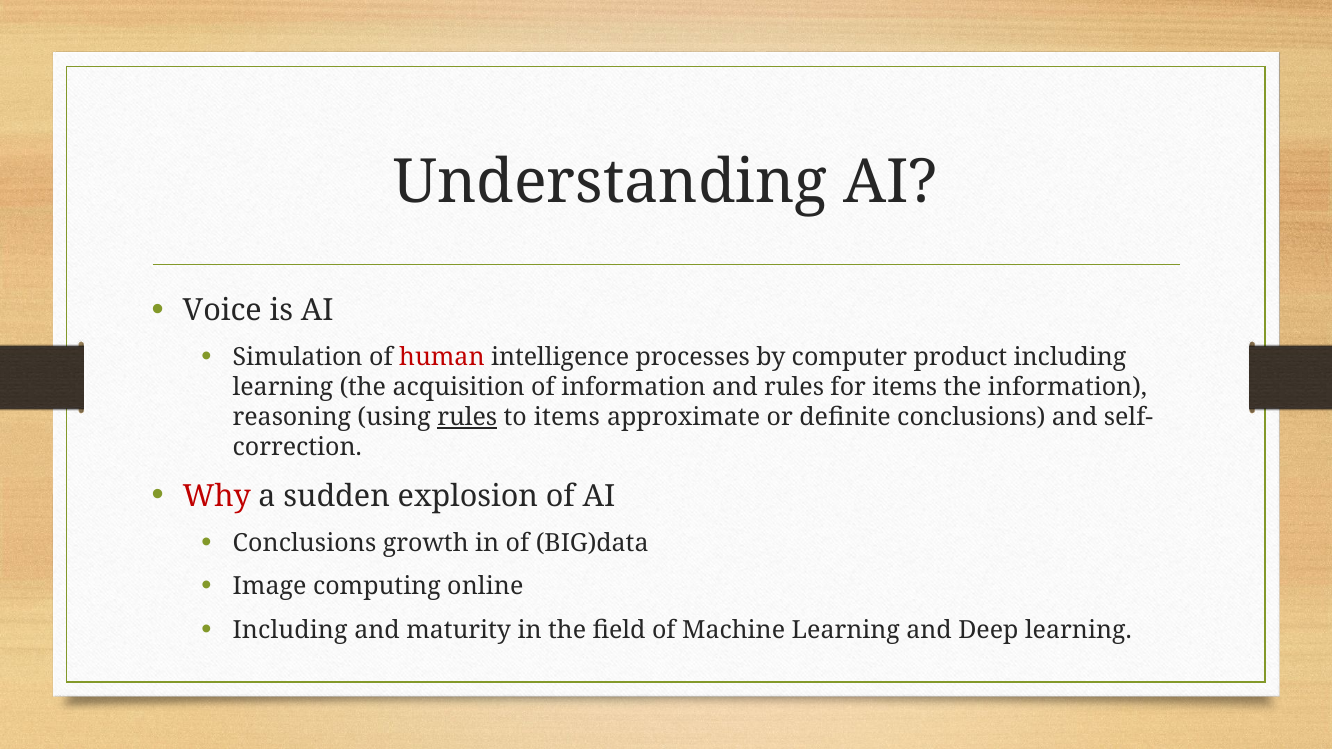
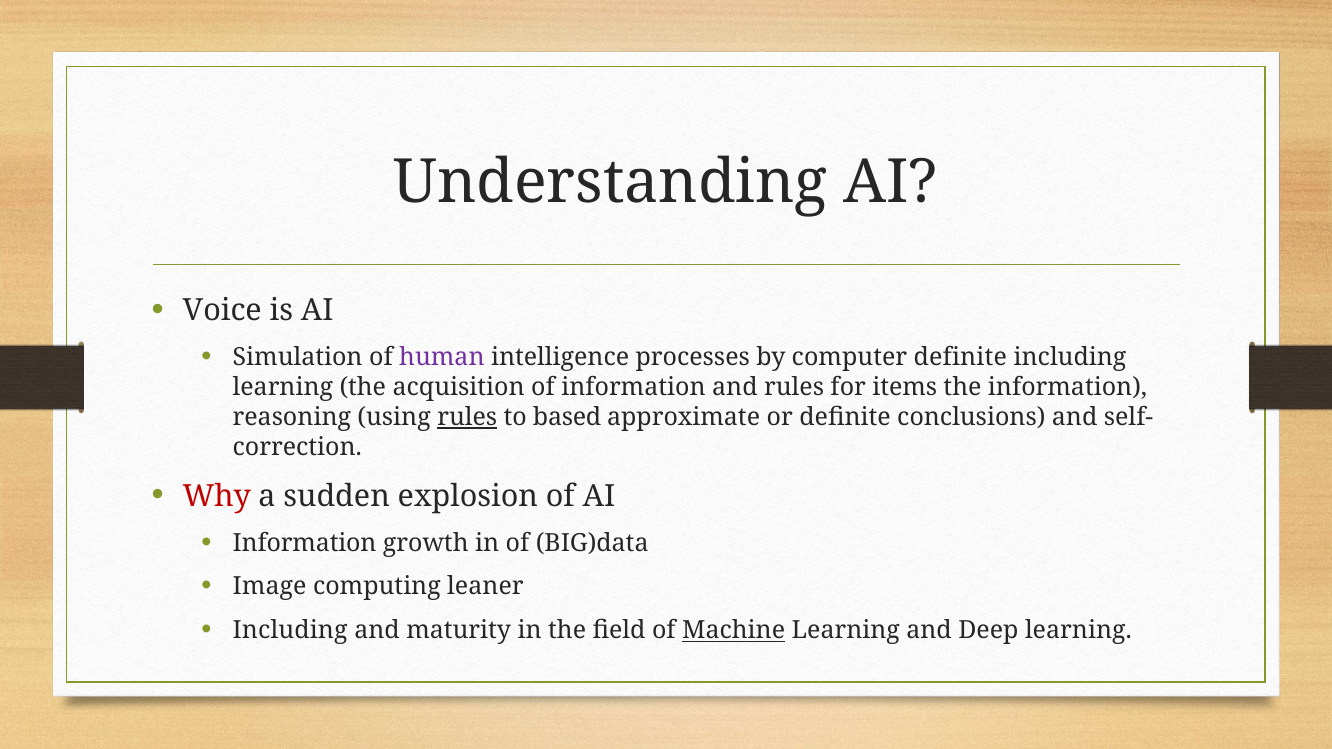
human colour: red -> purple (442, 358)
computer product: product -> definite (960, 358)
to items: items -> based (567, 418)
Conclusions: Conclusions -> Information (305, 543)
online: online -> leaner (485, 587)
Machine underline: none -> present (734, 631)
